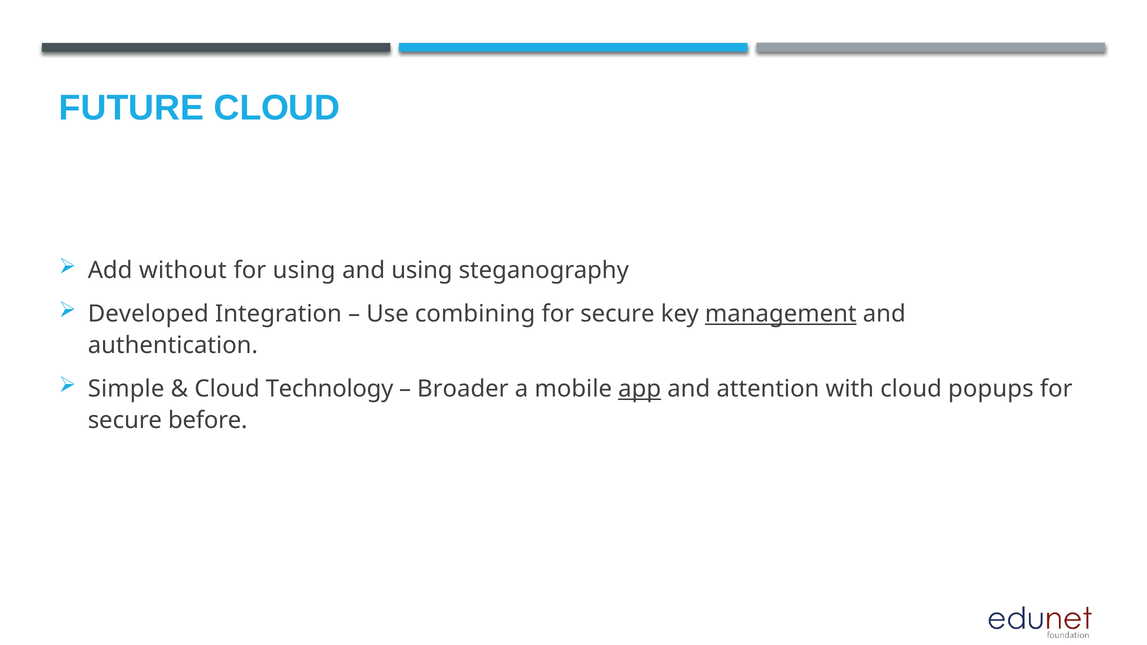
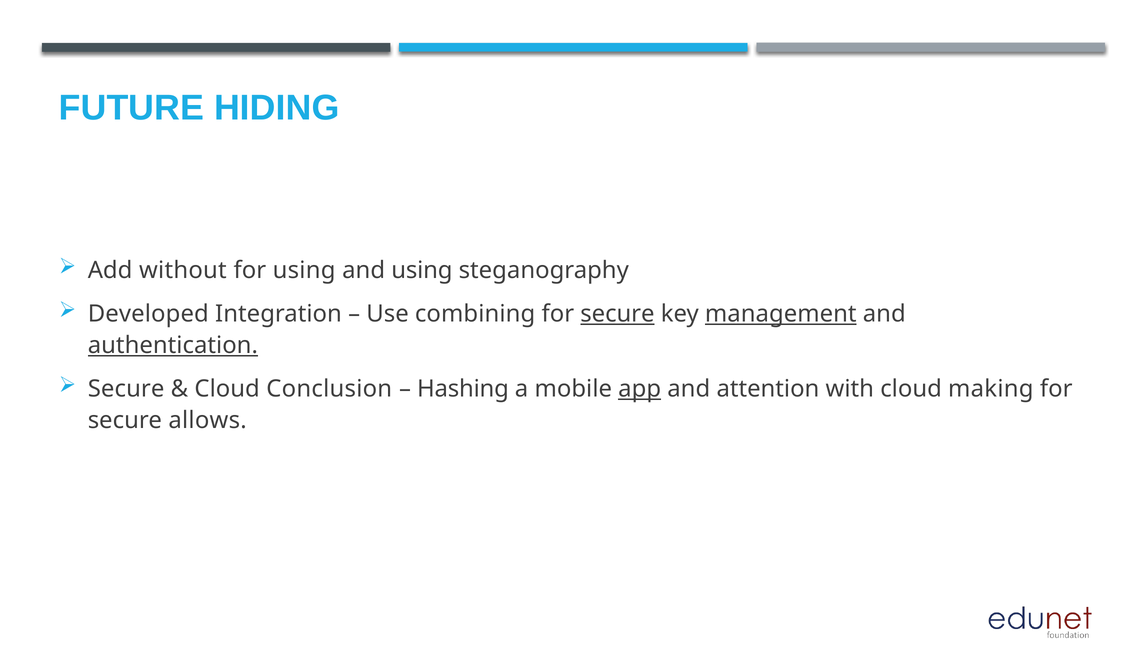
FUTURE CLOUD: CLOUD -> HIDING (277, 108)
secure underline: none -> present (617, 314)
authentication underline: none -> present (173, 345)
Simple: Simple -> Secure (126, 389)
Technology: Technology -> Conclusion (329, 389)
Broader: Broader -> Hashing (463, 389)
popups: popups -> making (991, 389)
before: before -> allows (208, 421)
